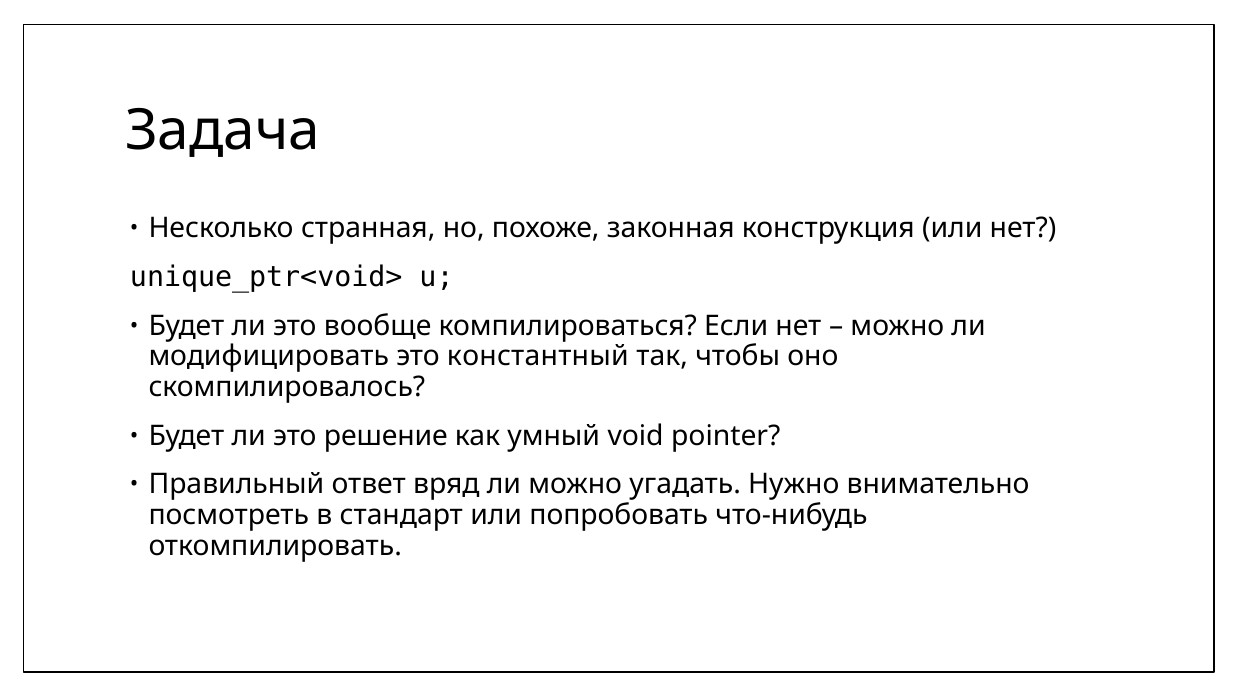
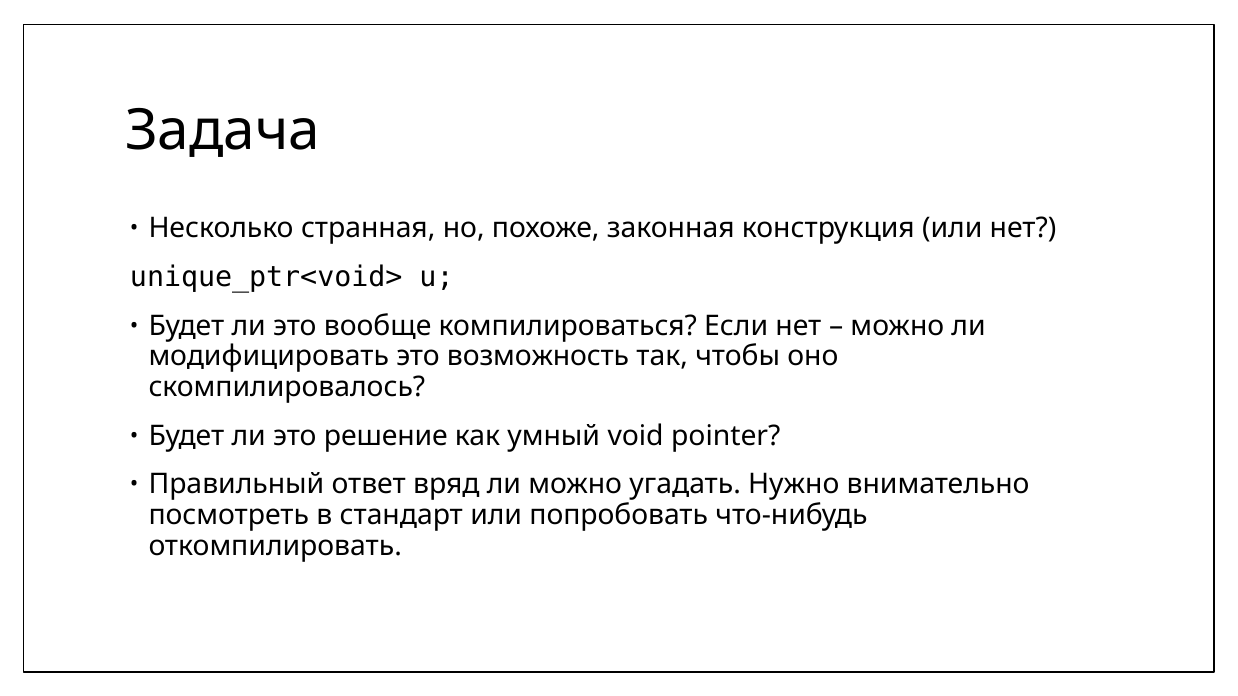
константный: константный -> возможность (538, 357)
